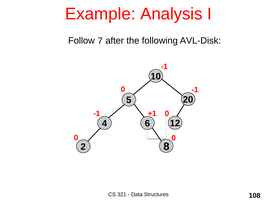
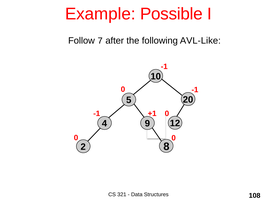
Analysis: Analysis -> Possible (171, 14)
AVL-Disk: AVL-Disk -> AVL-Like (200, 41)
6: 6 -> 9 (147, 123)
